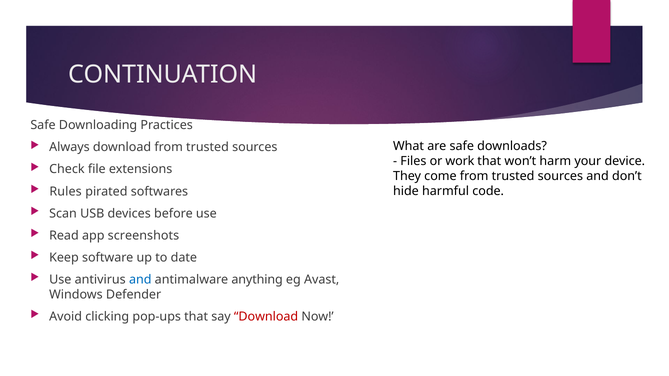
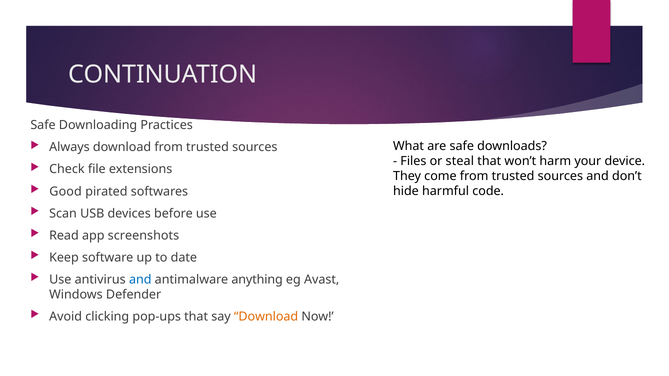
work: work -> steal (460, 161)
Rules: Rules -> Good (66, 192)
Download colour: red -> orange (266, 317)
